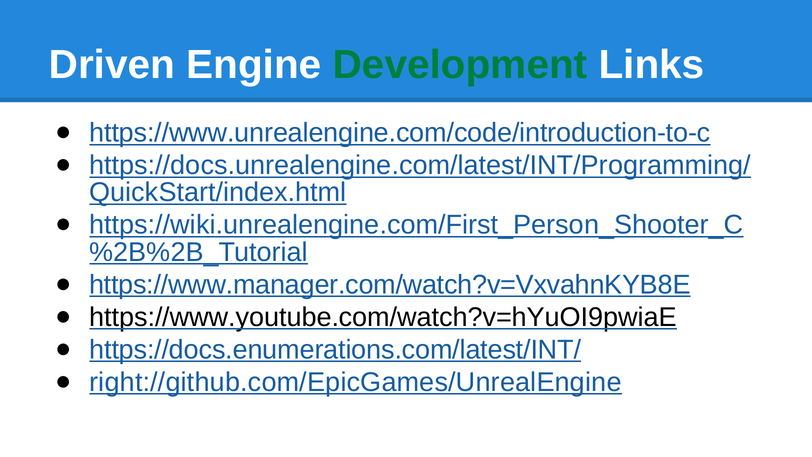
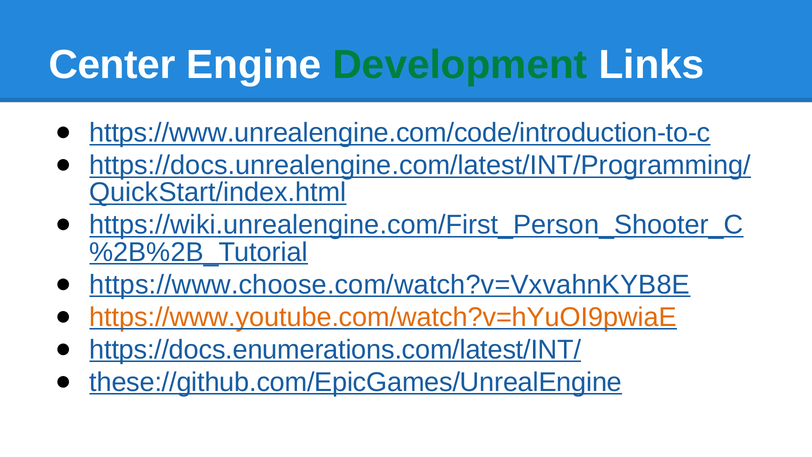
Driven: Driven -> Center (112, 65)
https://www.manager.com/watch?v=VxvahnKYB8E: https://www.manager.com/watch?v=VxvahnKYB8E -> https://www.choose.com/watch?v=VxvahnKYB8E (390, 284)
https://www.youtube.com/watch?v=hYuOI9pwiaE colour: black -> orange (383, 317)
right://github.com/EpicGames/UnrealEngine: right://github.com/EpicGames/UnrealEngine -> these://github.com/EpicGames/UnrealEngine (356, 382)
